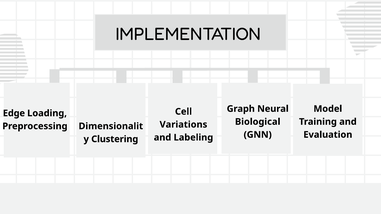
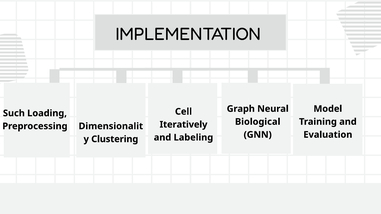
Edge: Edge -> Such (14, 113)
Variations: Variations -> Iteratively (183, 125)
